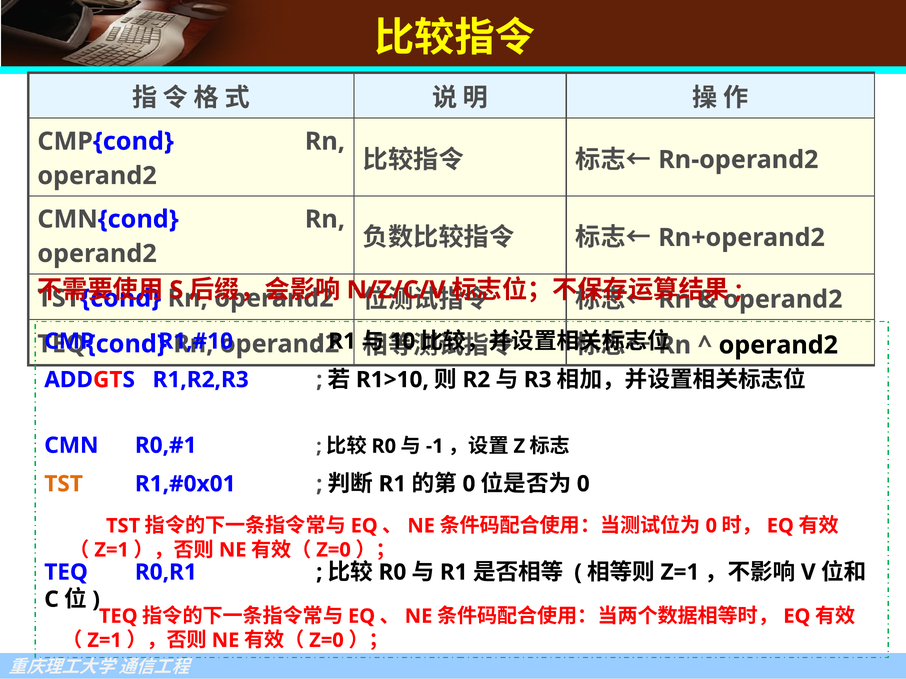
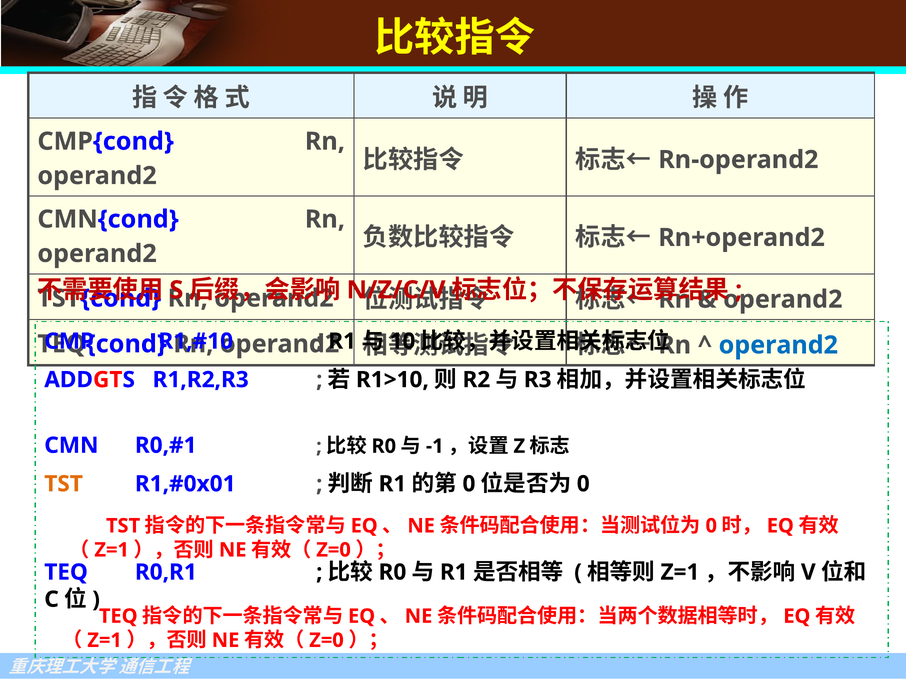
operand2 colour: black -> blue (778, 345)
